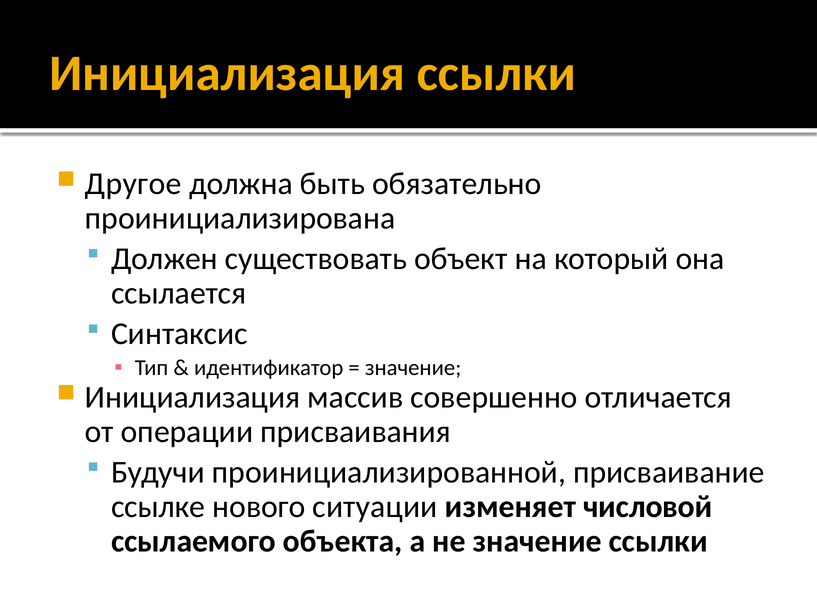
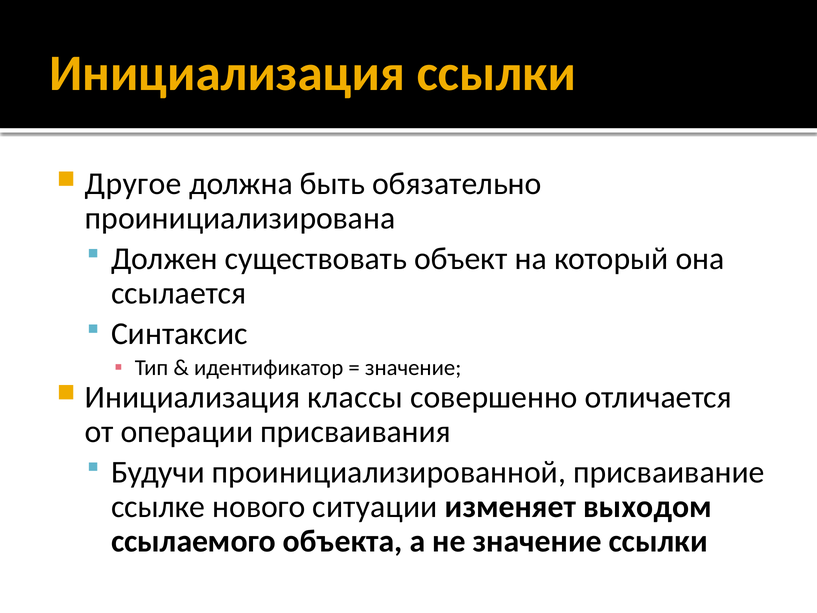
массив: массив -> классы (355, 397)
числовой: числовой -> выходом (648, 506)
